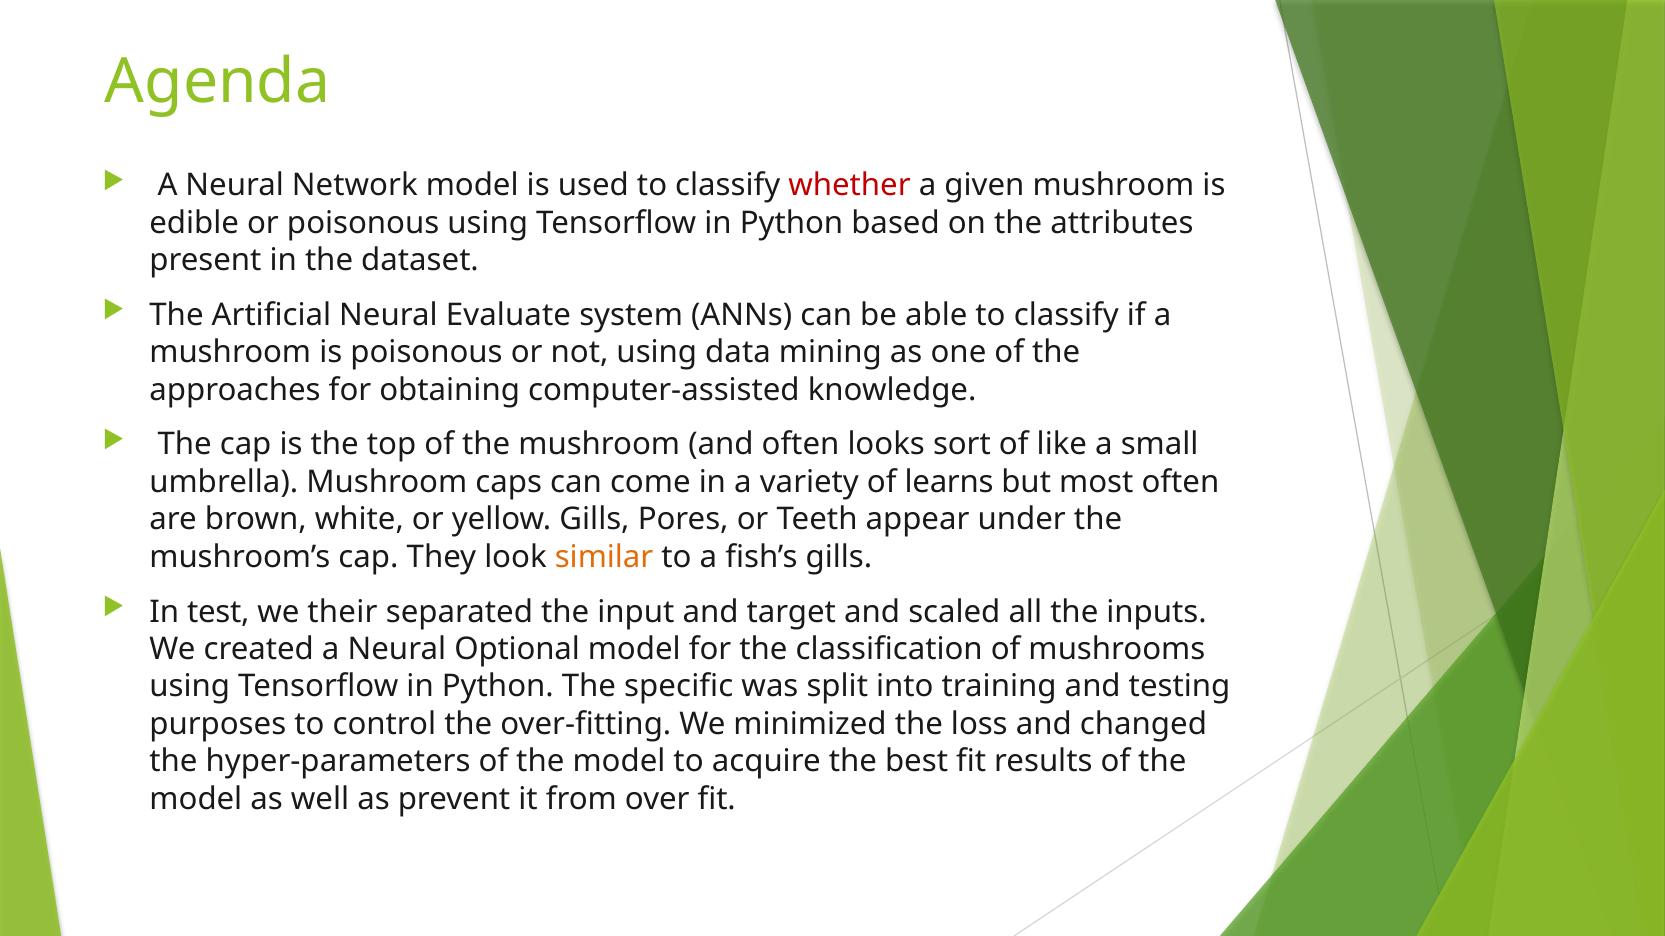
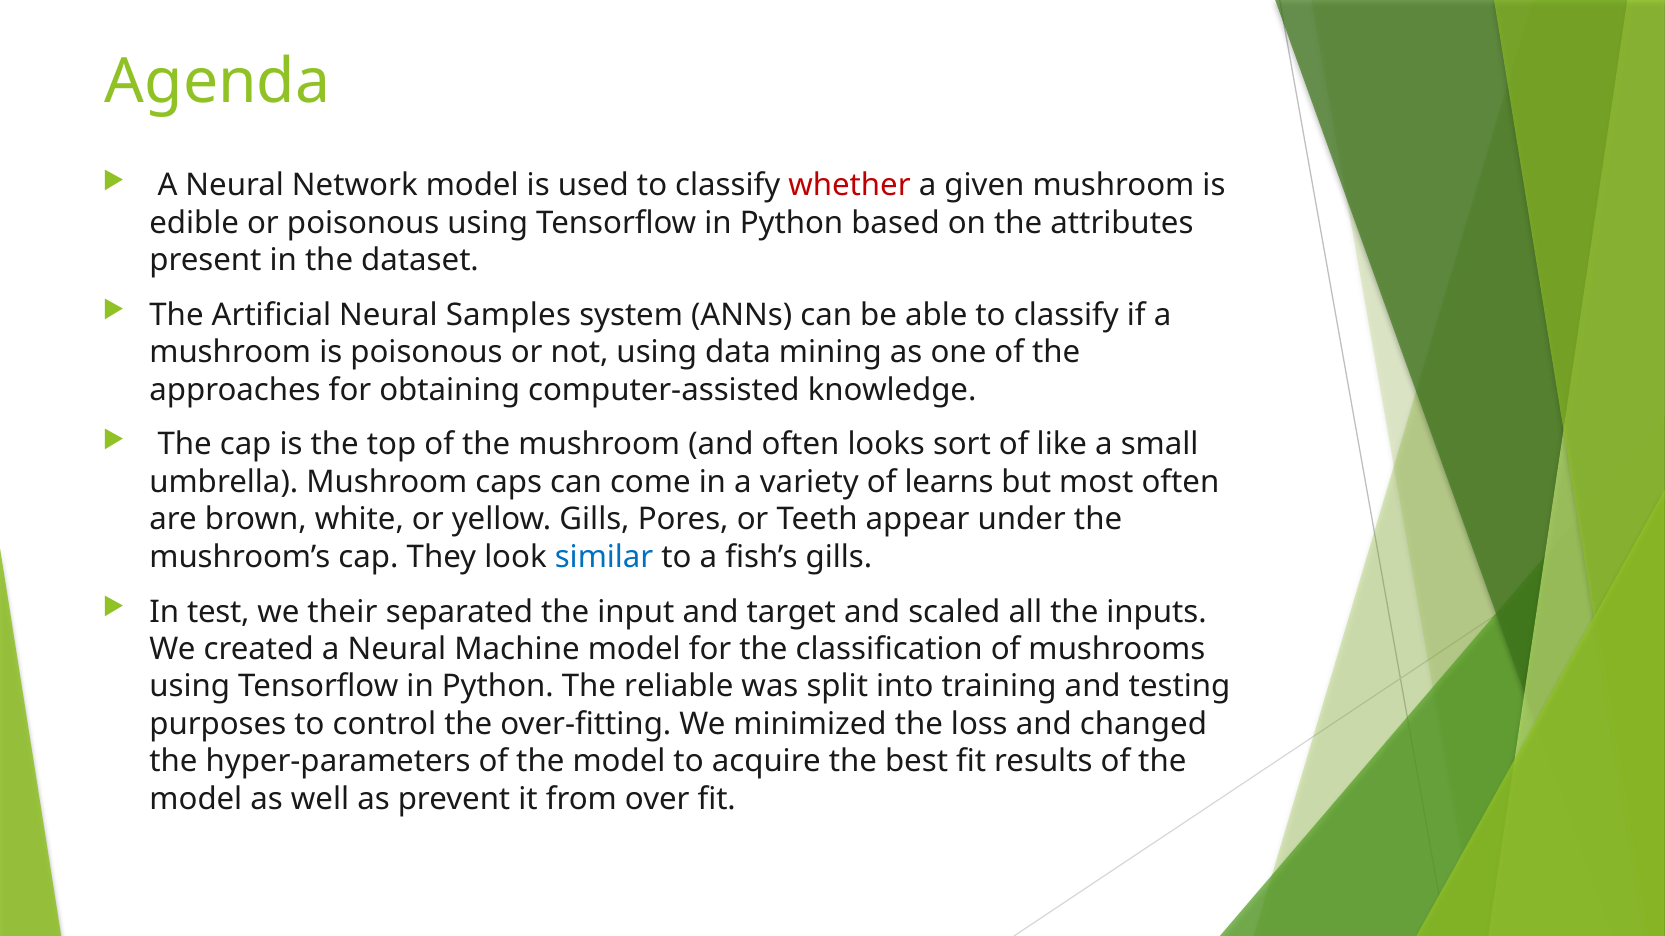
Evaluate: Evaluate -> Samples (508, 315)
similar colour: orange -> blue (604, 557)
Optional: Optional -> Machine (517, 650)
specific: specific -> reliable (679, 687)
